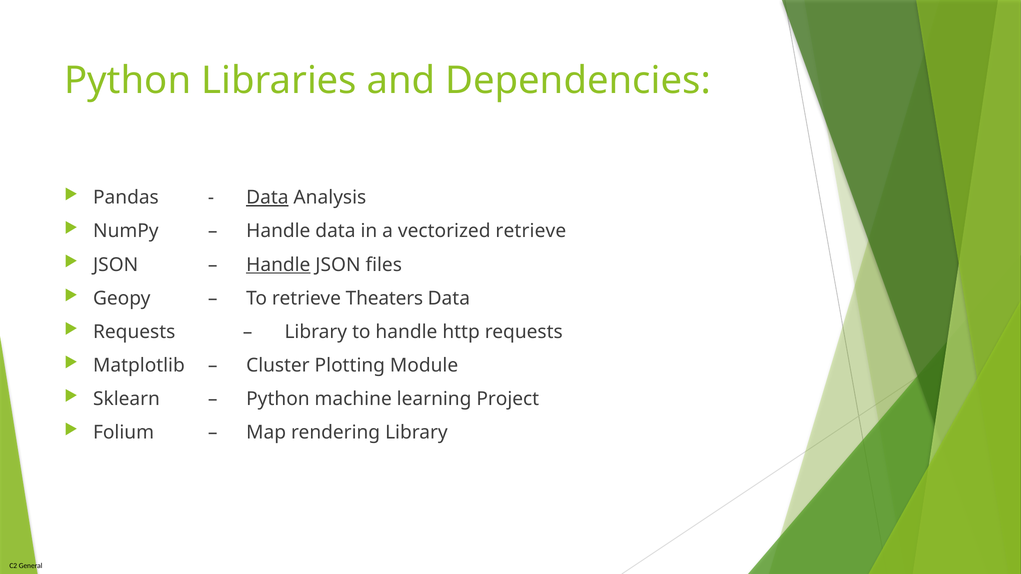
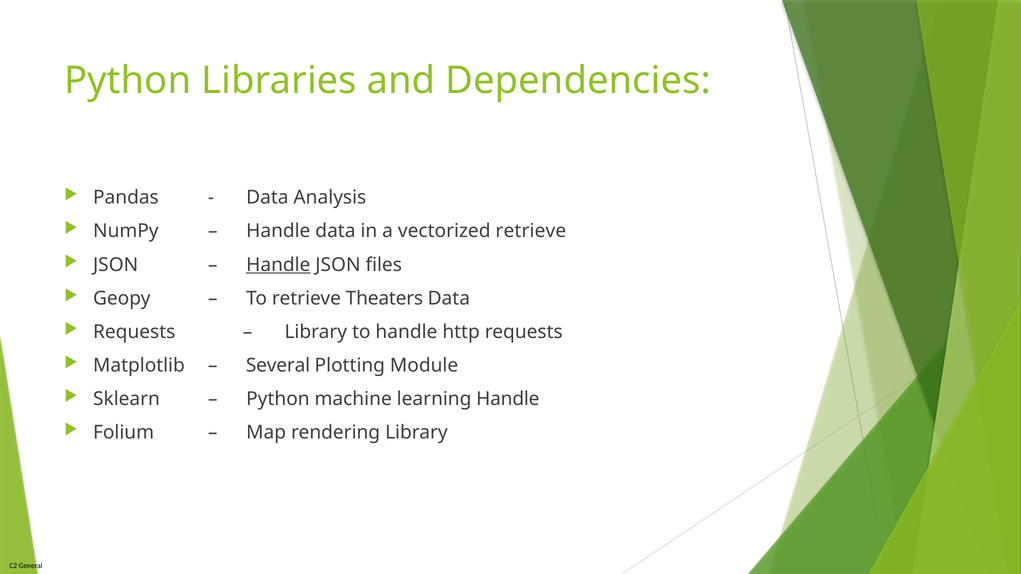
Data underline: present -> none (267, 198)
Cluster: Cluster -> Several (278, 366)
learning Project: Project -> Handle (508, 399)
